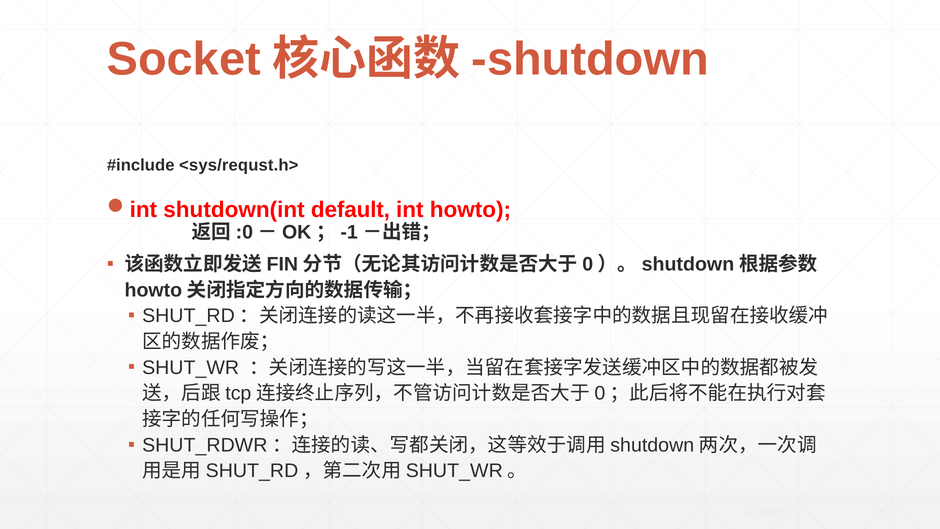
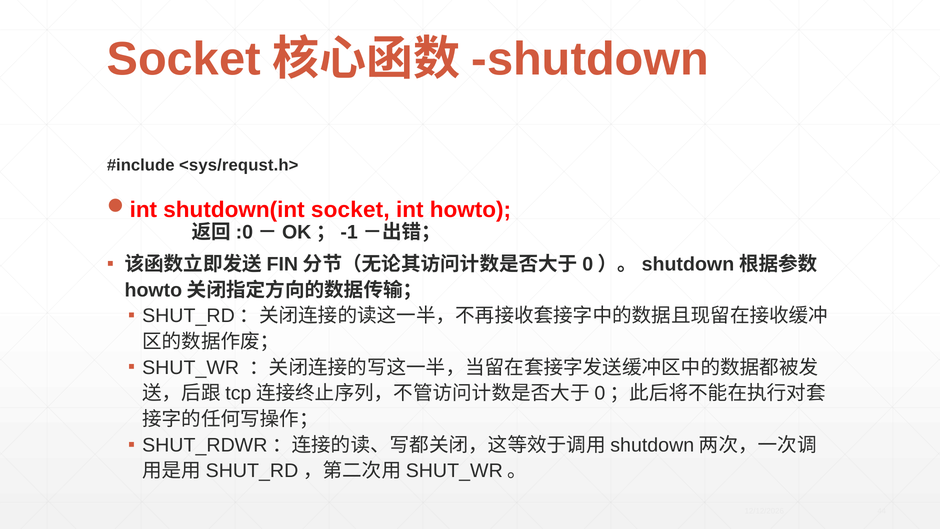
shutdown(int default: default -> socket (350, 210)
